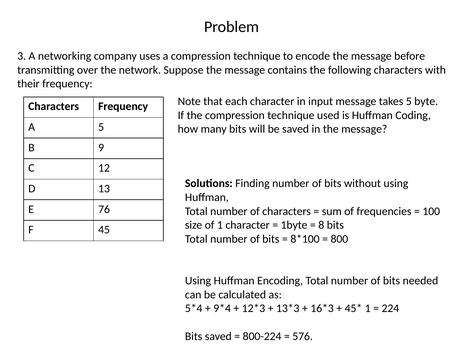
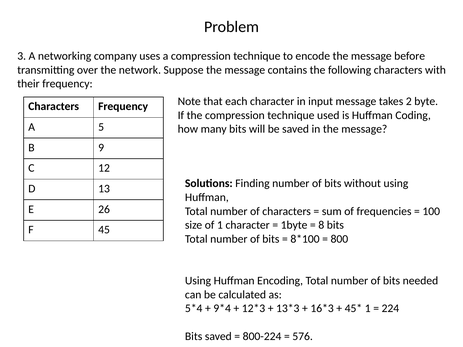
takes 5: 5 -> 2 (409, 101)
76: 76 -> 26 (104, 209)
